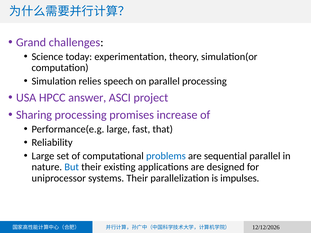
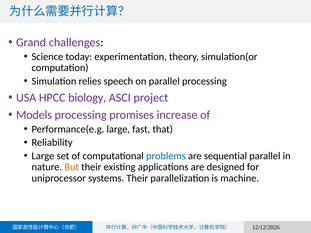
answer: answer -> biology (87, 98)
Sharing: Sharing -> Models (34, 115)
But colour: blue -> orange (72, 167)
impulses: impulses -> machine (240, 178)
